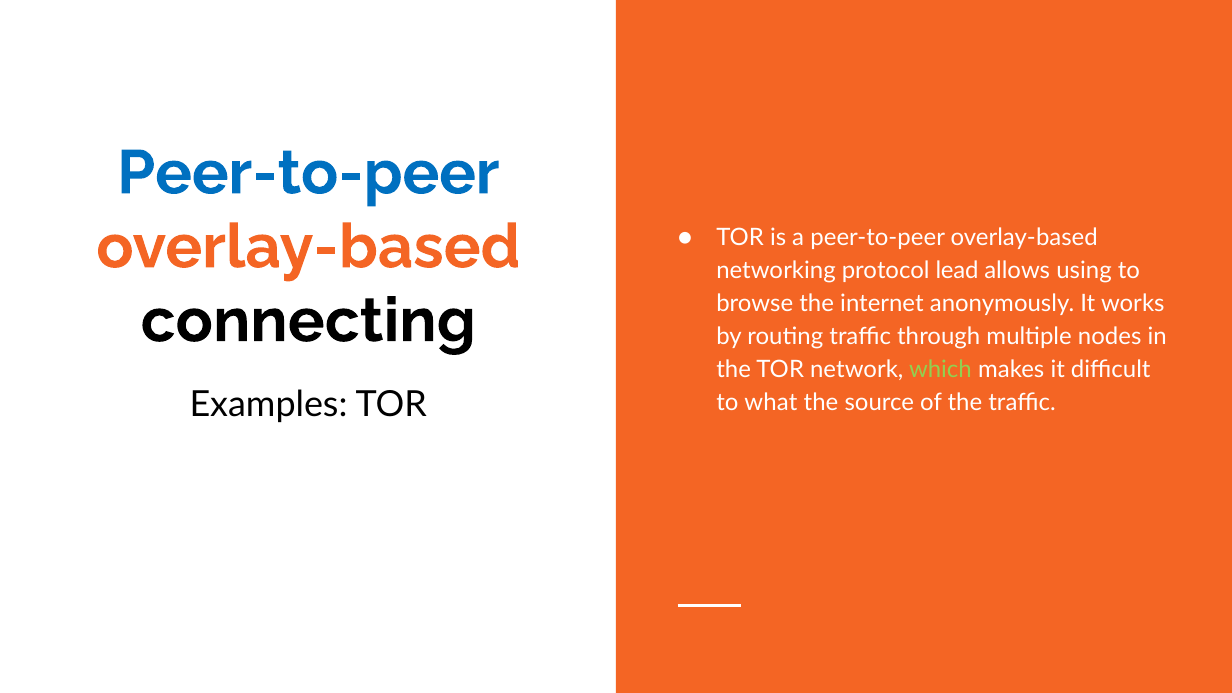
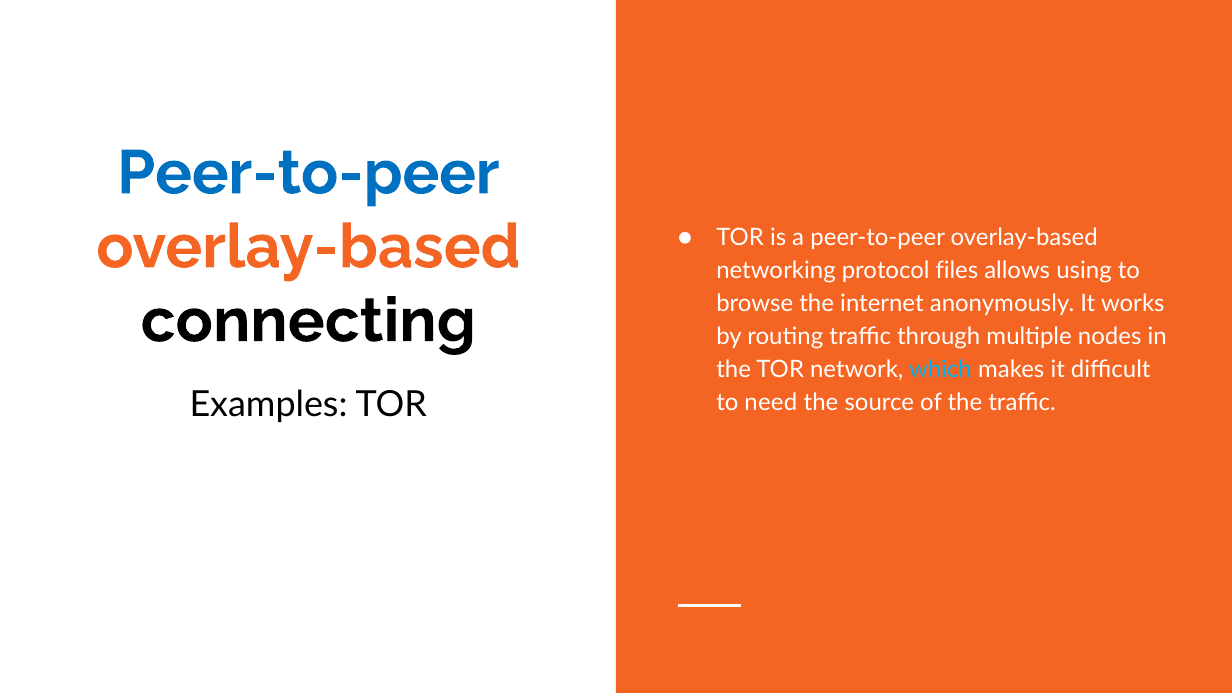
lead: lead -> files (957, 271)
which colour: light green -> light blue (940, 370)
what: what -> need (771, 403)
